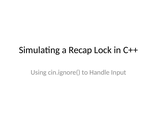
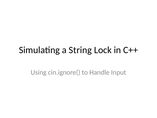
Recap: Recap -> String (80, 50)
